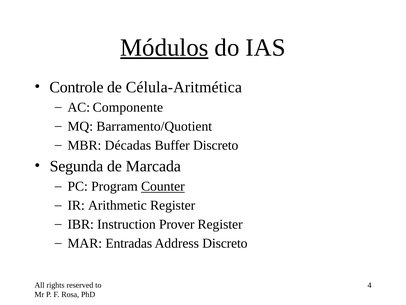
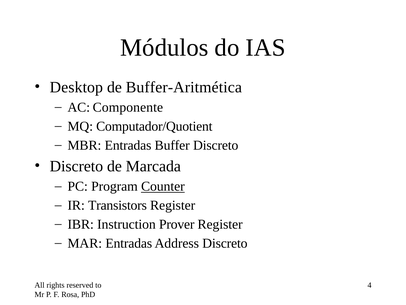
Módulos underline: present -> none (164, 47)
Controle: Controle -> Desktop (76, 87)
Célula-Aritmética: Célula-Aritmética -> Buffer-Aritmética (184, 87)
Barramento/Quotient: Barramento/Quotient -> Computador/Quotient (154, 126)
MBR Décadas: Décadas -> Entradas (128, 145)
Segunda: Segunda -> Discreto (76, 166)
Arithmetic: Arithmetic -> Transistors (118, 205)
